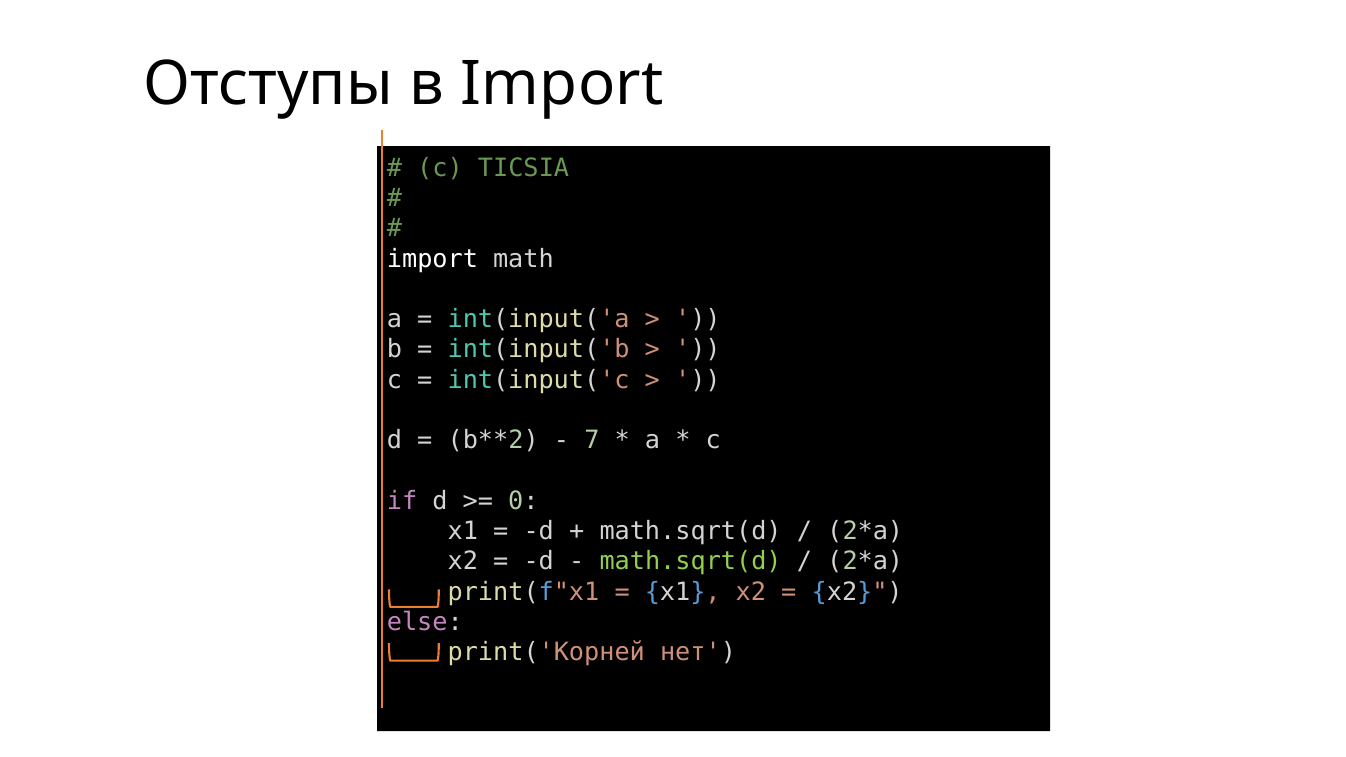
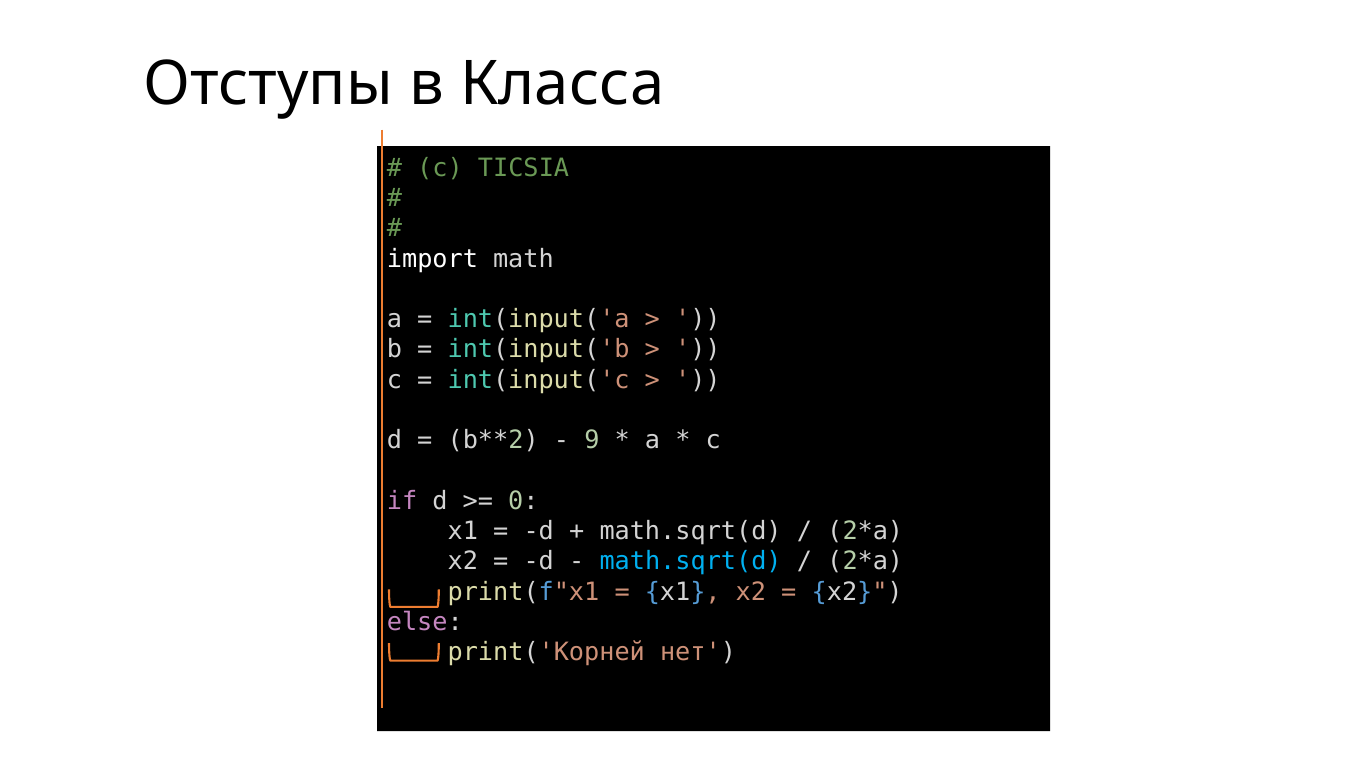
в Import: Import -> Класса (562, 84)
7: 7 -> 9 (592, 440)
math.sqrt(d colour: light green -> light blue (691, 562)
